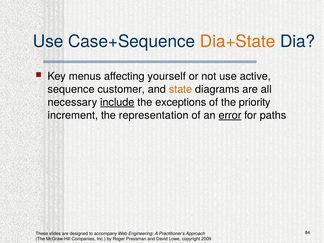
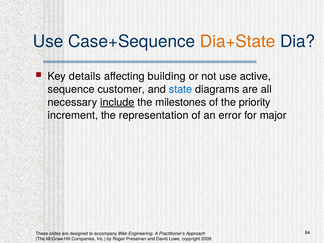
menus: menus -> details (85, 76)
yourself: yourself -> building (167, 76)
state colour: orange -> blue (181, 89)
exceptions: exceptions -> milestones (181, 102)
error underline: present -> none (230, 115)
paths: paths -> major (273, 115)
